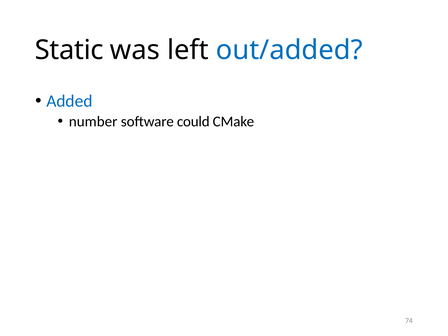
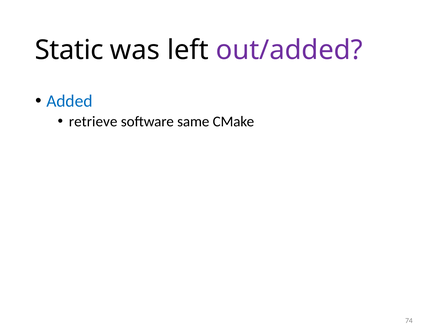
out/added colour: blue -> purple (289, 50)
number: number -> retrieve (93, 122)
could: could -> same (193, 122)
